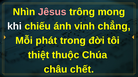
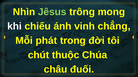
Jêsus colour: pink -> light green (52, 12)
thiệt: thiệt -> chút (39, 55)
chết: chết -> đuối (82, 70)
